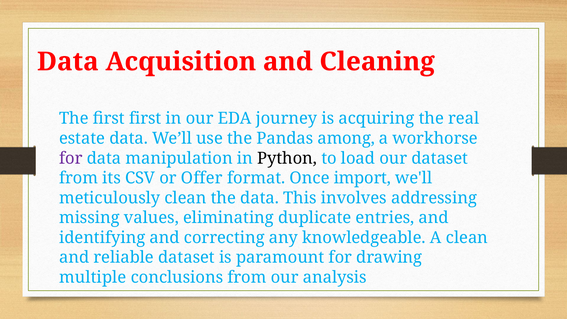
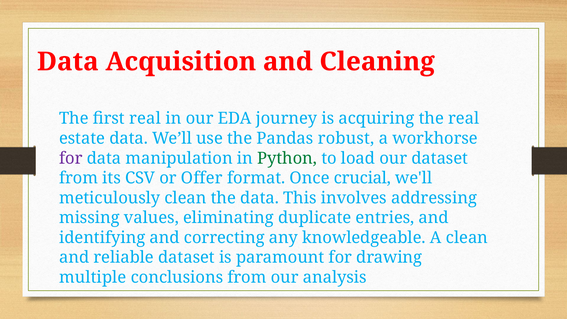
first first: first -> real (145, 118)
among: among -> robust (346, 138)
Python colour: black -> green (287, 158)
import: import -> crucial (362, 178)
